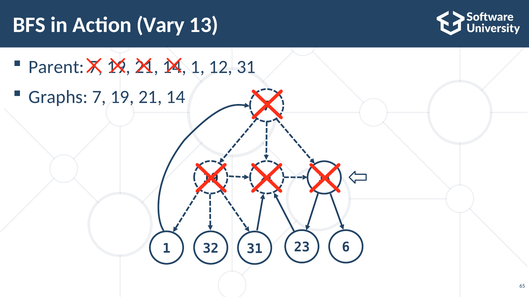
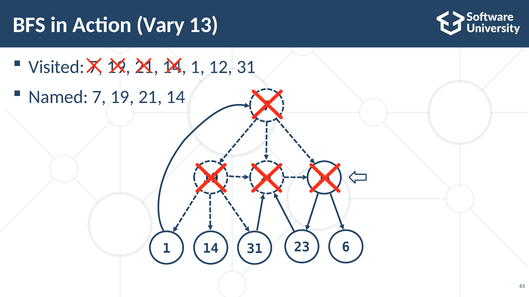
Parent: Parent -> Visited (57, 67)
Graphs: Graphs -> Named (58, 97)
1 32: 32 -> 14 (211, 249)
